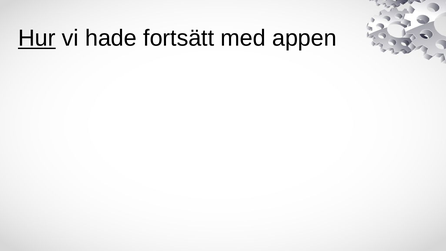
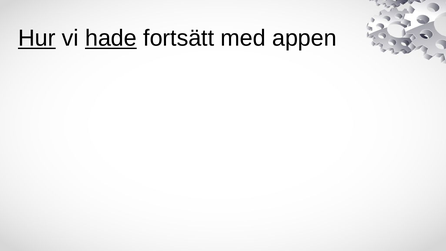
hade underline: none -> present (111, 38)
